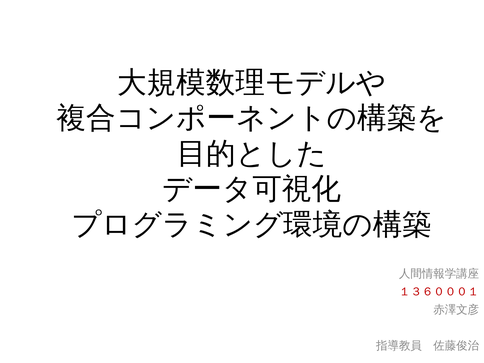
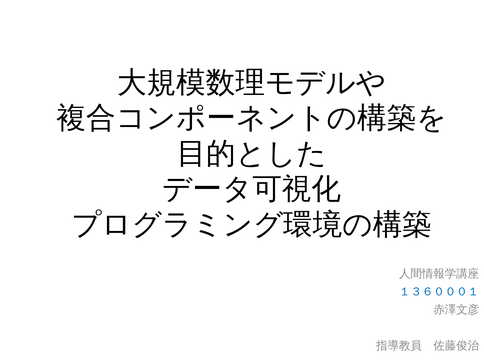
１３６０００１ colour: red -> blue (439, 292)
